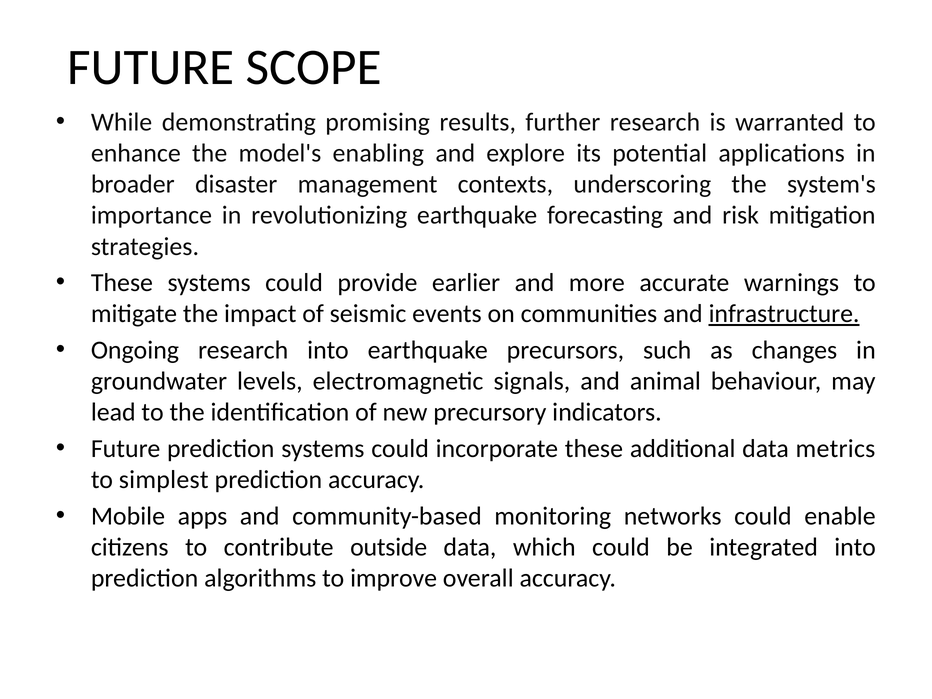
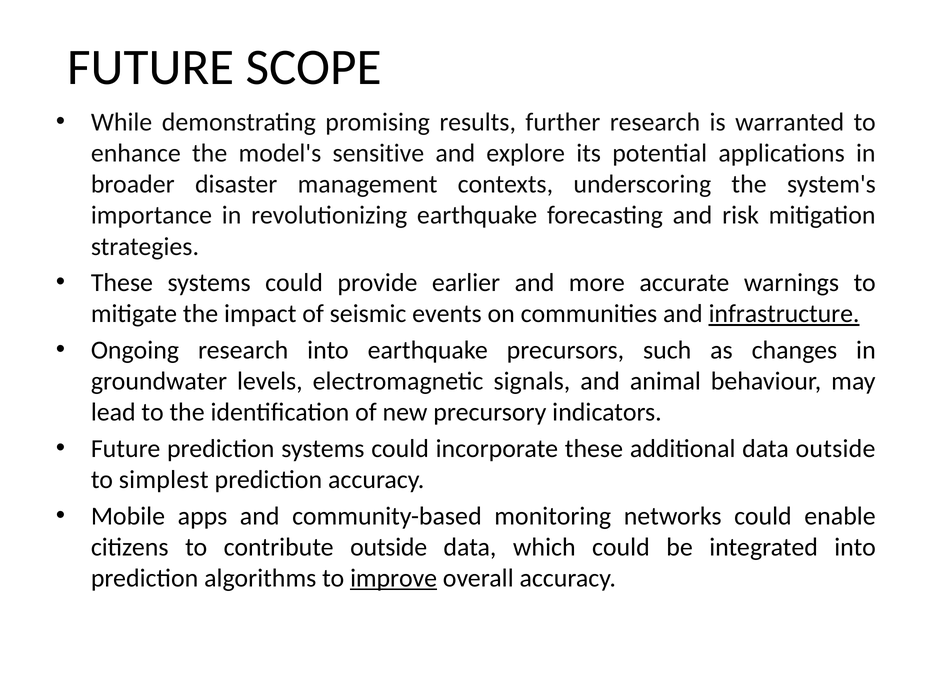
enabling: enabling -> sensitive (378, 153)
data metrics: metrics -> outside (836, 449)
improve underline: none -> present (394, 578)
